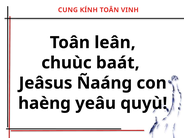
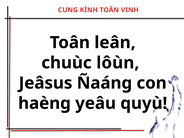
baát: baát -> lôùn (118, 63)
